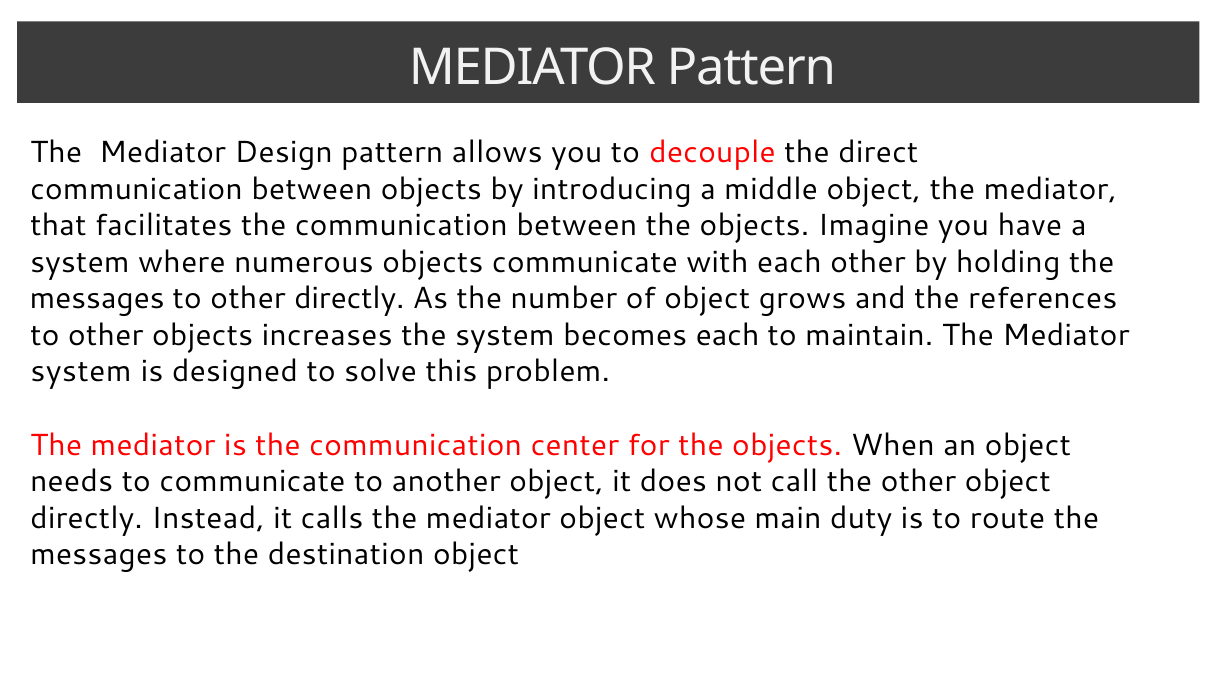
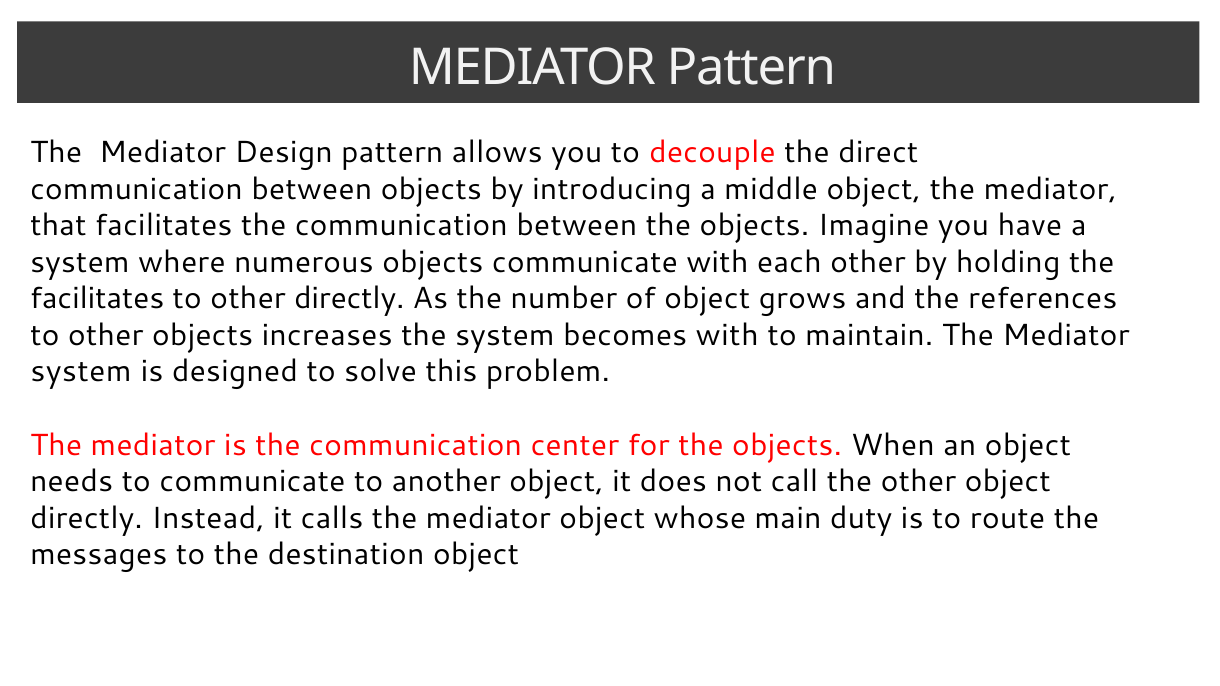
messages: messages -> facilitates (97, 299)
becomes each: each -> with (727, 336)
